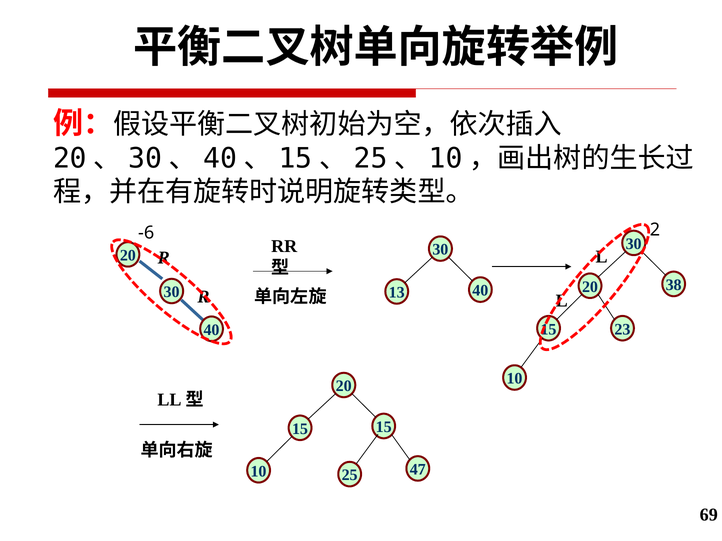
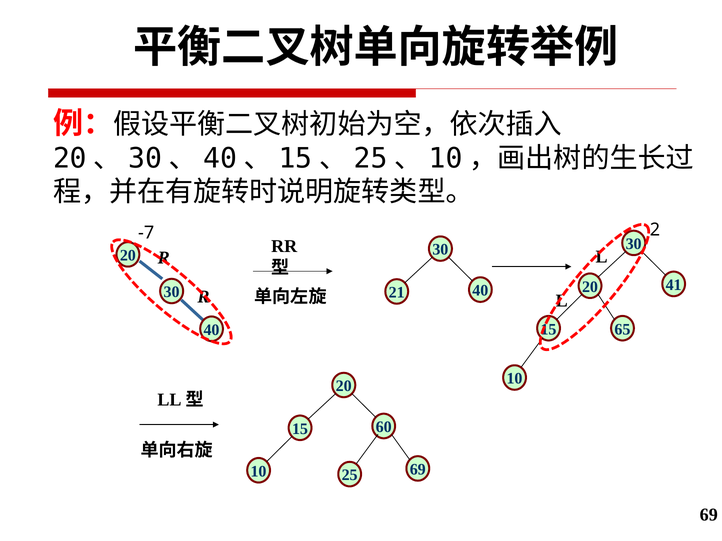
-6: -6 -> -7 (146, 233)
38: 38 -> 41 (674, 285)
13: 13 -> 21 (397, 293)
23: 23 -> 65 (622, 330)
15 15: 15 -> 60 (384, 427)
10 47: 47 -> 69 (418, 470)
